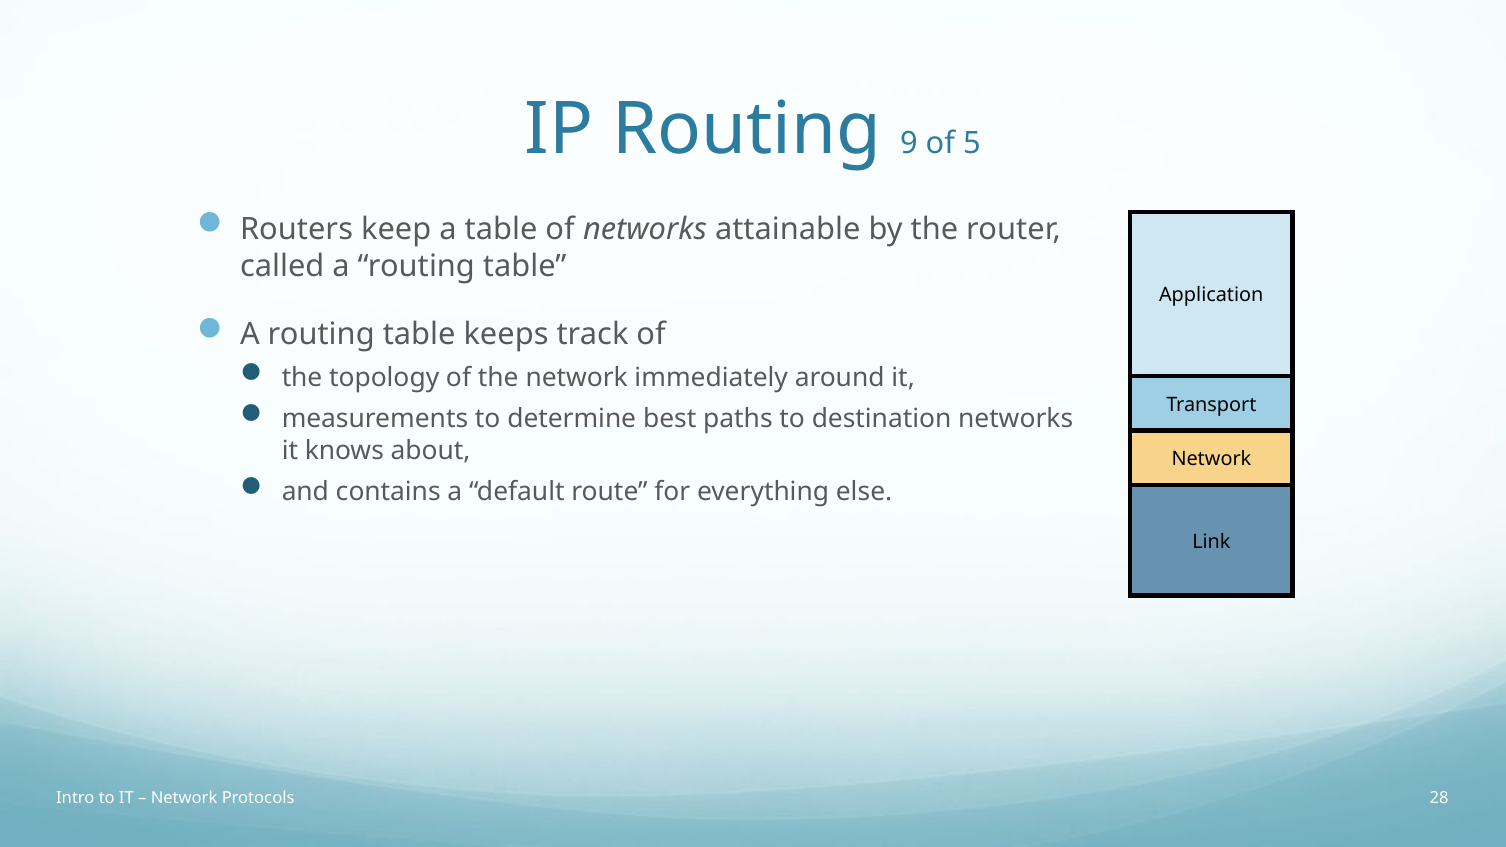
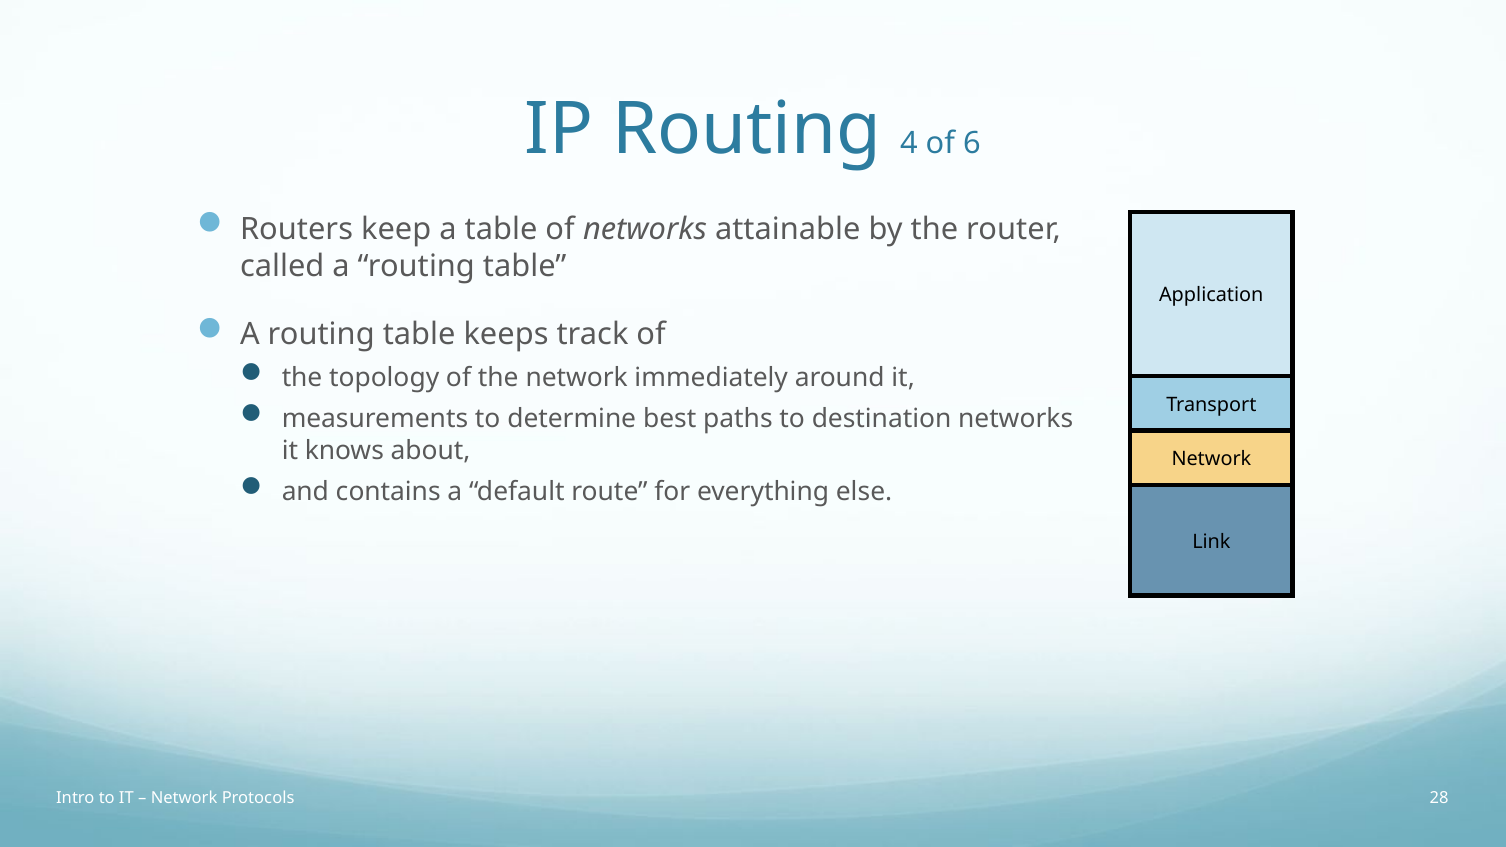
9: 9 -> 4 (909, 143)
5: 5 -> 6 (972, 143)
